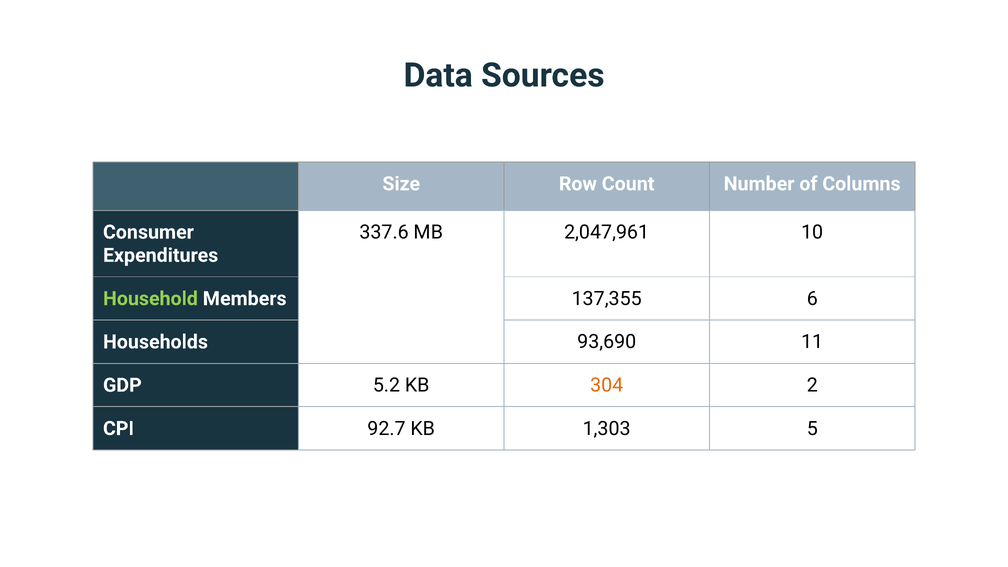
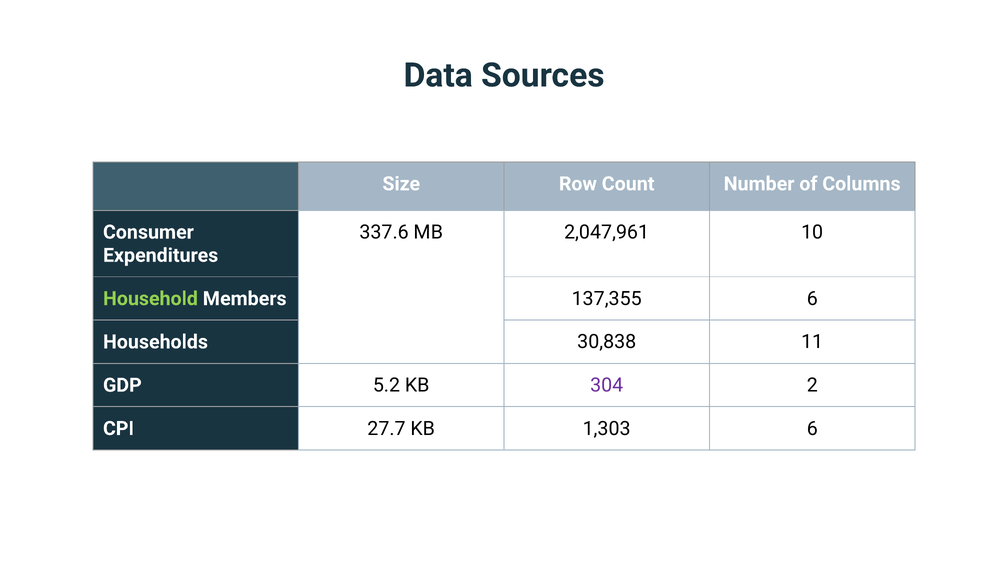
93,690: 93,690 -> 30,838 (607, 342)
304 colour: orange -> purple (607, 385)
92.7: 92.7 -> 27.7 (386, 429)
1,303 5: 5 -> 6 (812, 429)
